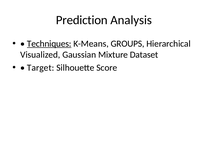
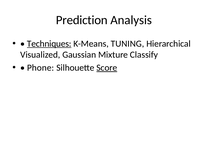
GROUPS: GROUPS -> TUNING (127, 44)
Dataset: Dataset -> Classify (144, 55)
Target: Target -> Phone (41, 68)
Score underline: none -> present (107, 68)
